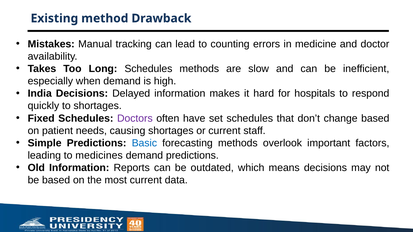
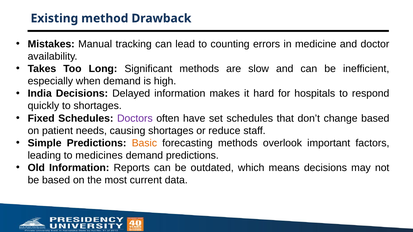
Long Schedules: Schedules -> Significant (148, 69)
or current: current -> reduce (224, 131)
Basic colour: blue -> orange (144, 143)
